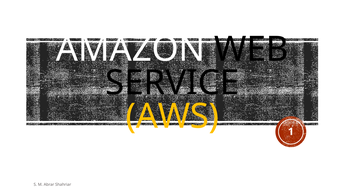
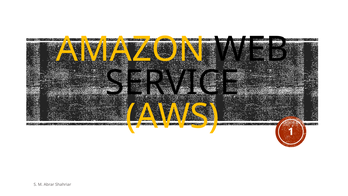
AMAZON colour: white -> yellow (131, 49)
